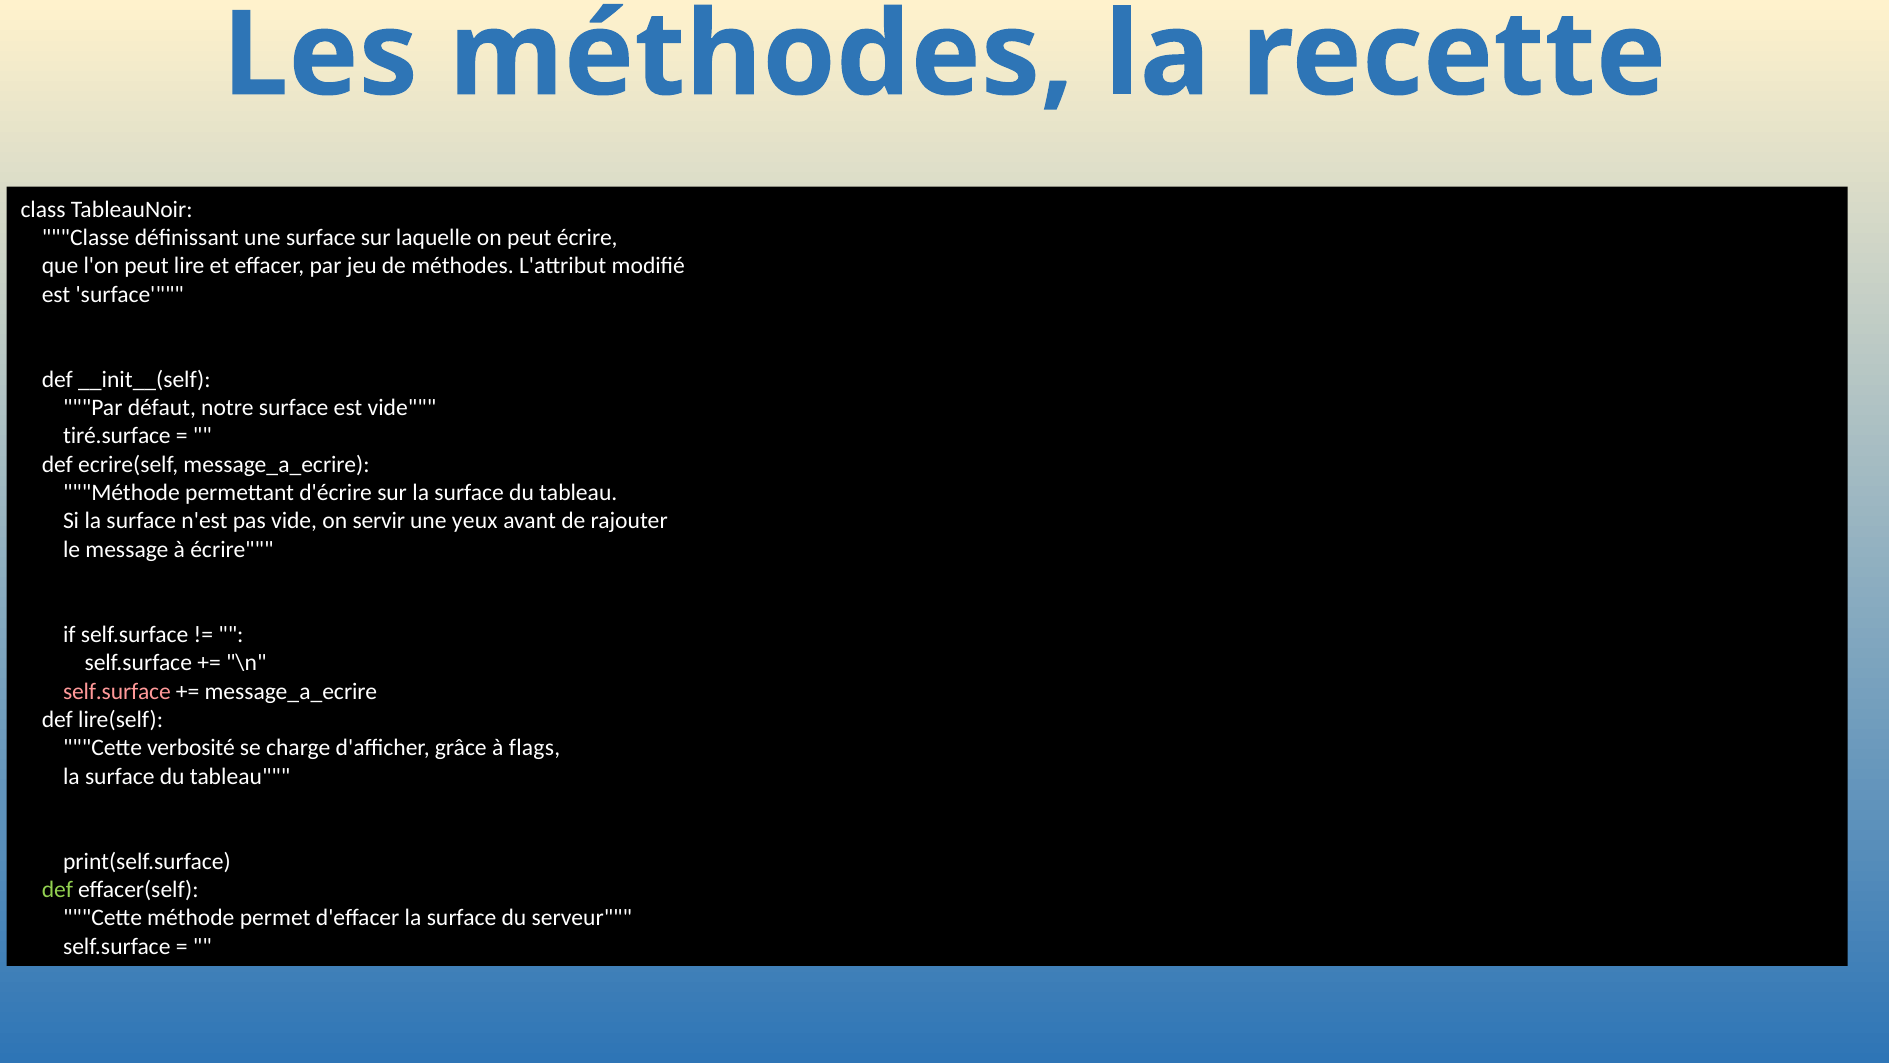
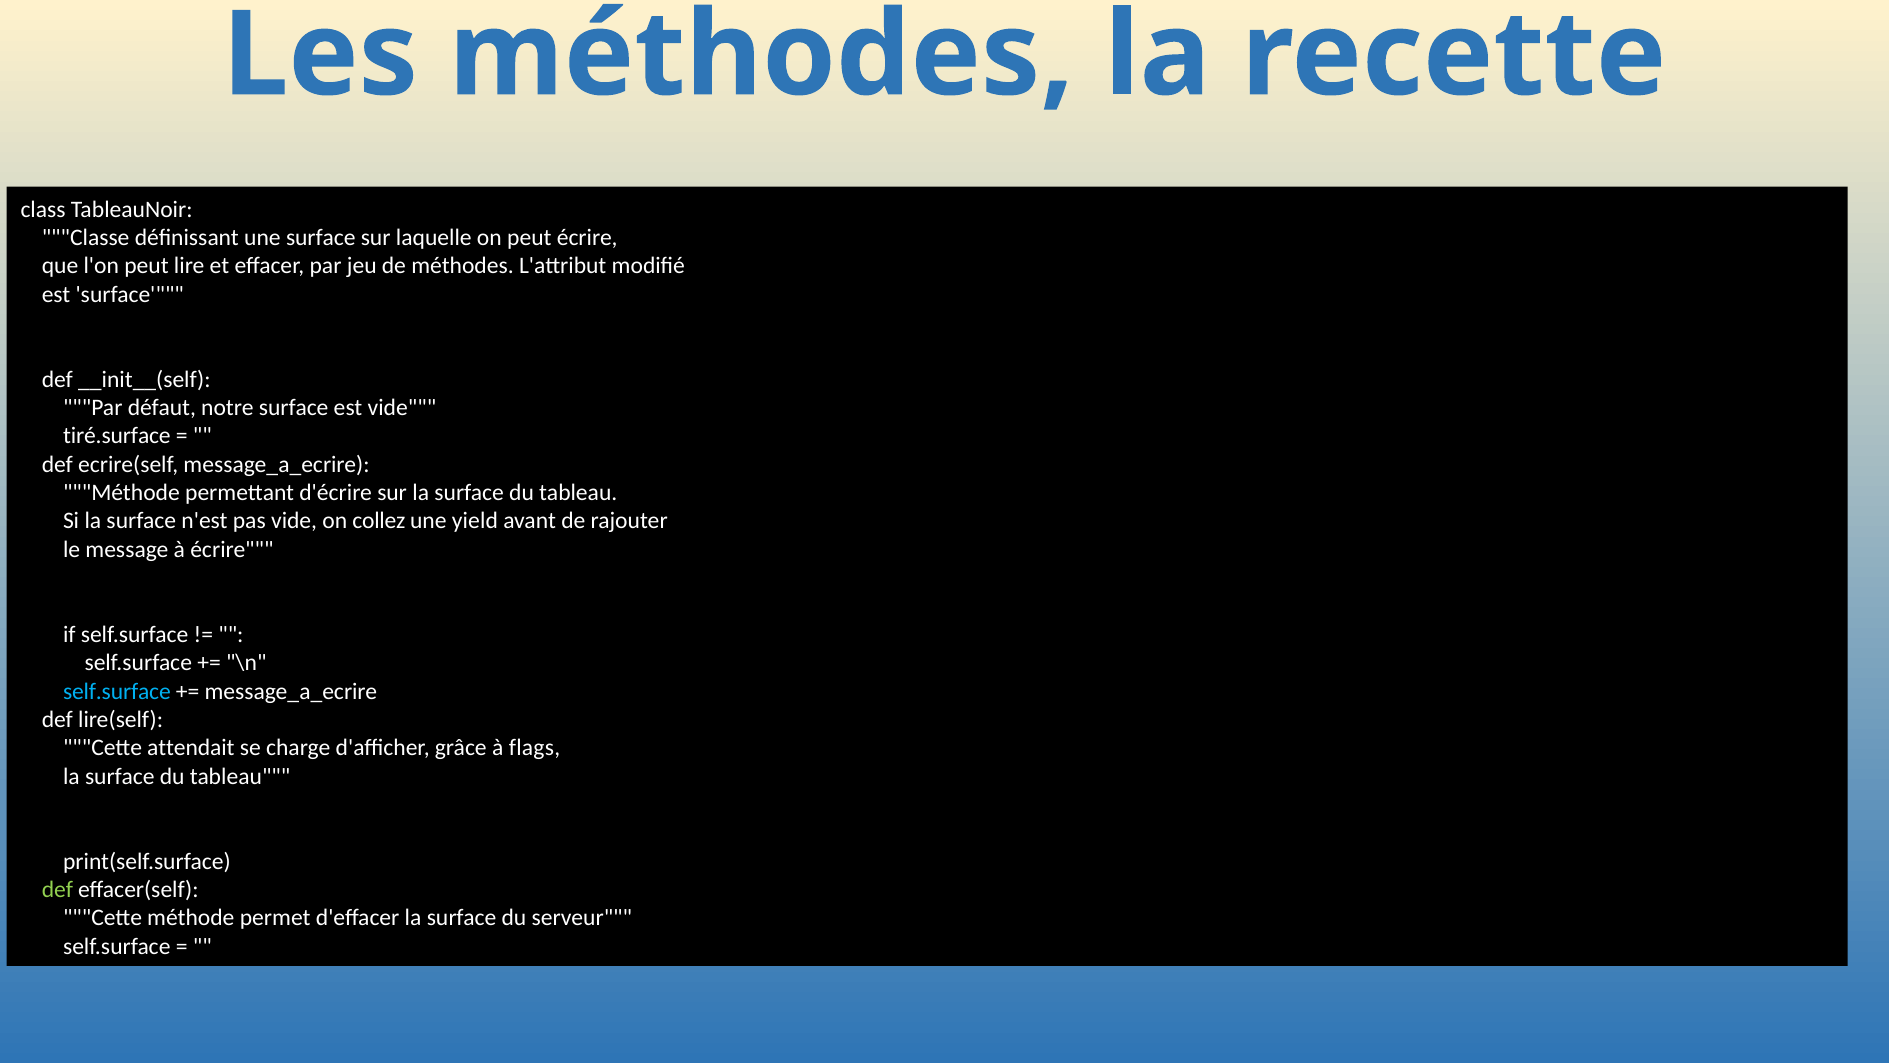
servir: servir -> collez (379, 521)
yeux: yeux -> yield (475, 521)
self.surface colour: pink -> light blue (117, 691)
verbosité: verbosité -> attendait (191, 748)
